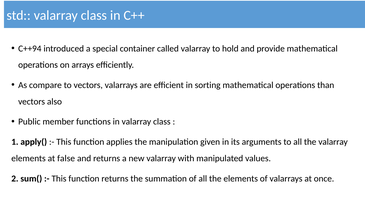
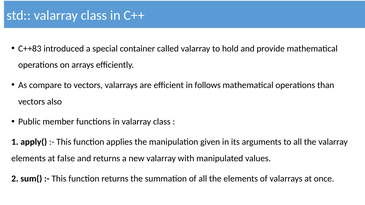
C++94: C++94 -> C++83 (30, 49)
sorting: sorting -> follows (208, 85)
